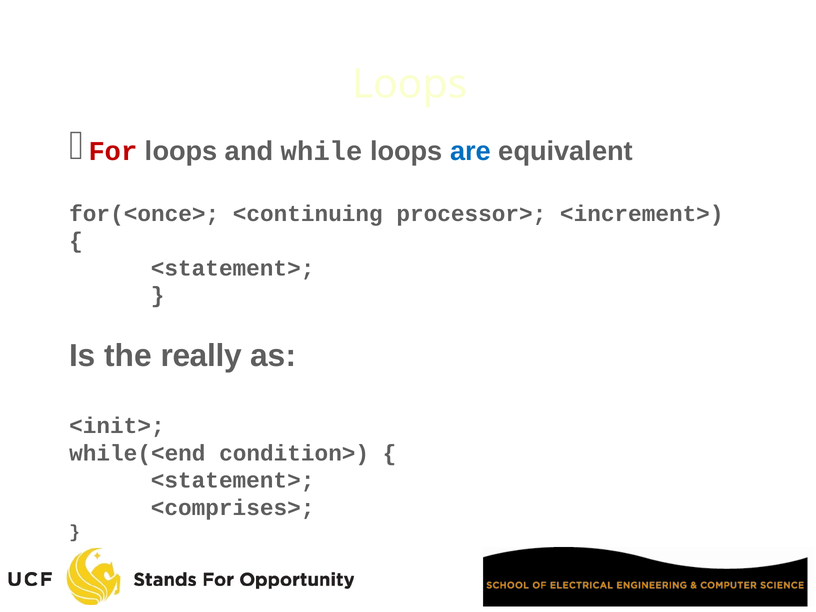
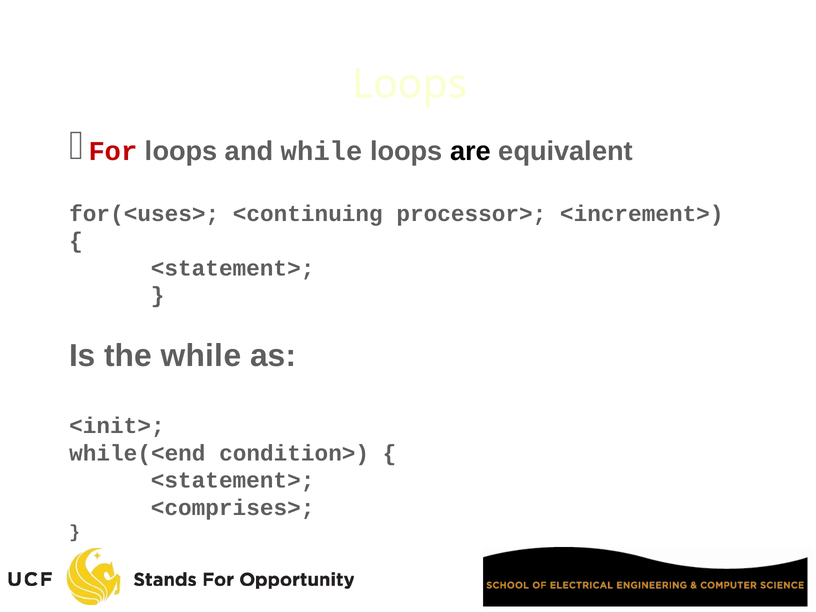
are colour: blue -> black (470, 151)
for(<once>: for(<once> -> for(<uses> (144, 214)
the really: really -> while (201, 356)
